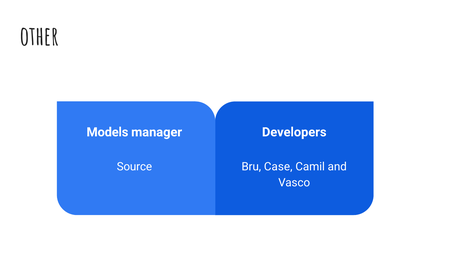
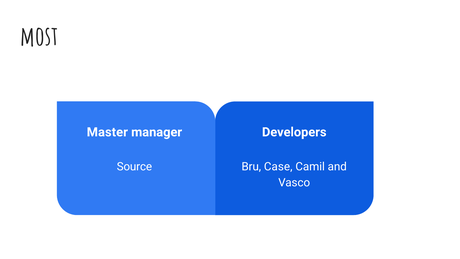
other: other -> most (39, 37)
Models: Models -> Master (107, 132)
